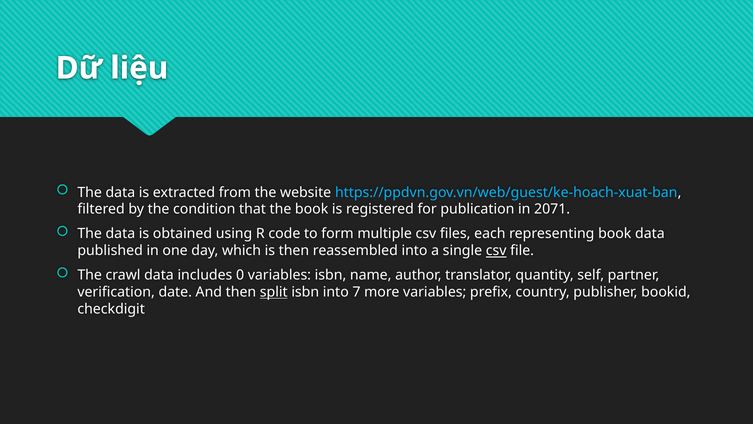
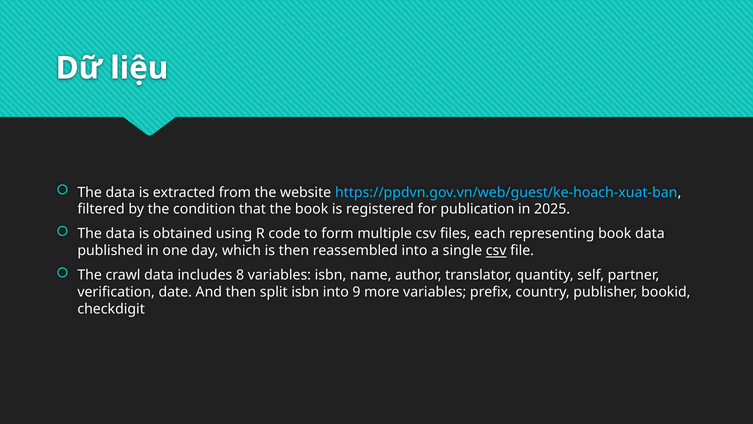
2071: 2071 -> 2025 (552, 209)
0: 0 -> 8 (240, 275)
split underline: present -> none (274, 292)
7: 7 -> 9 (356, 292)
